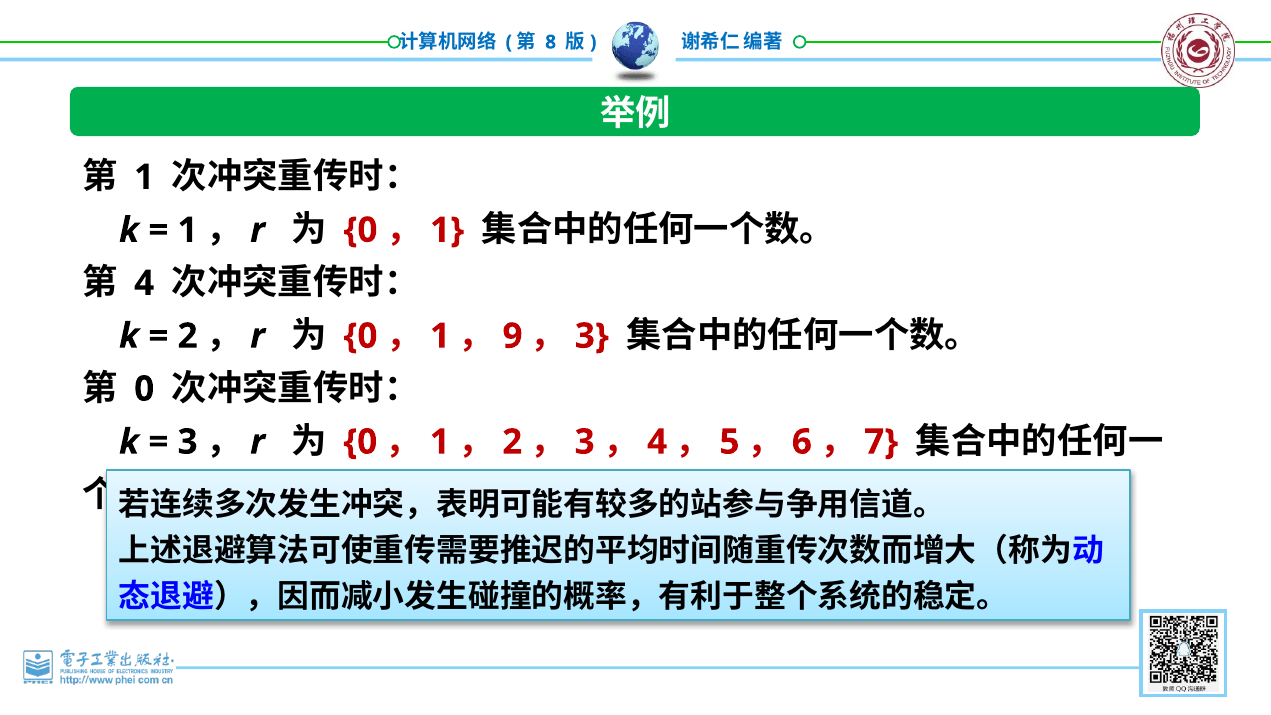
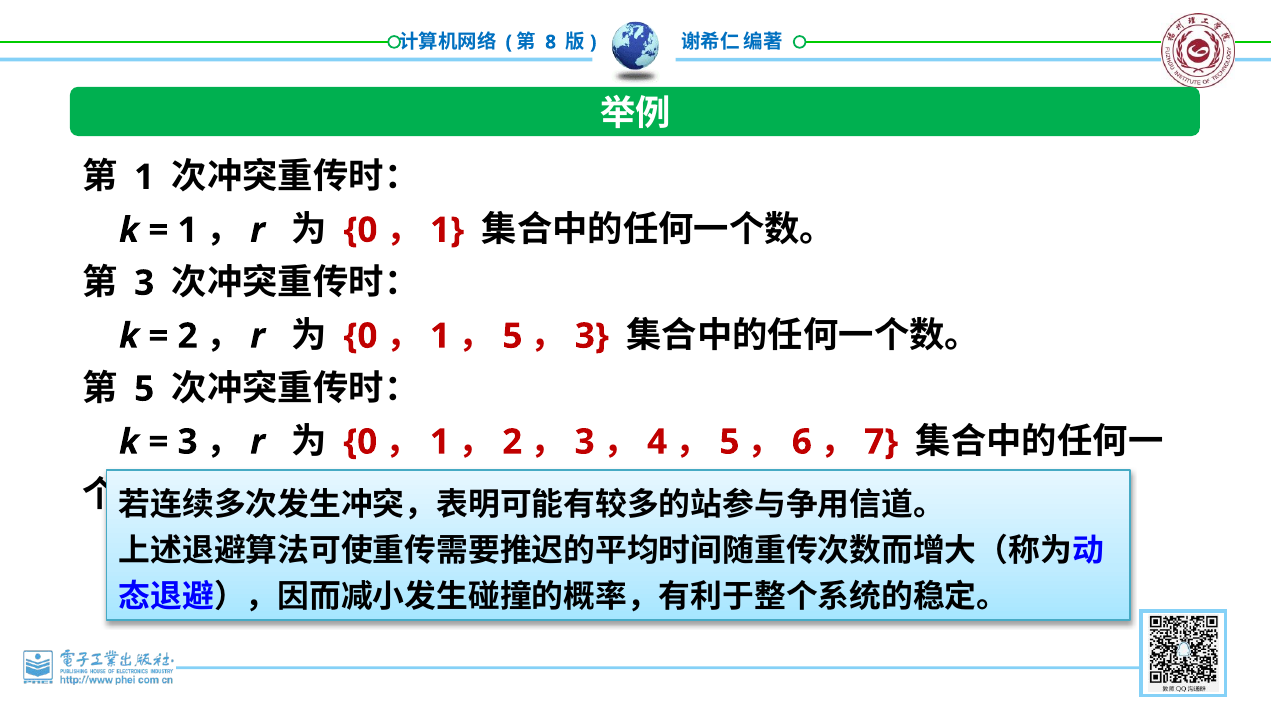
4: 4 -> 3 (144, 283)
9: 9 -> 5 (512, 336)
0: 0 -> 5 (144, 389)
